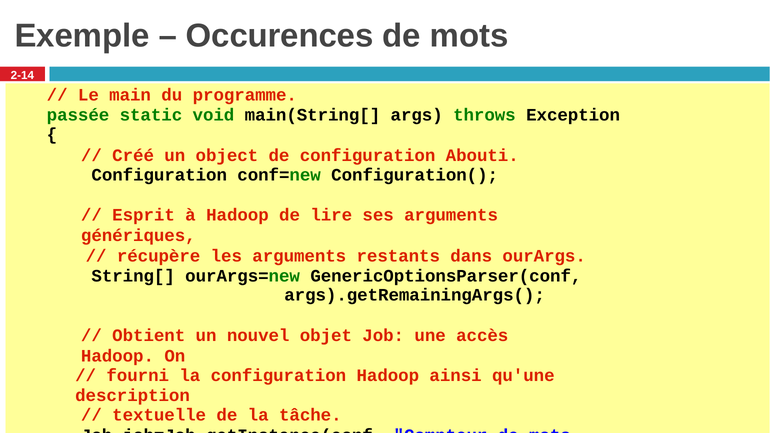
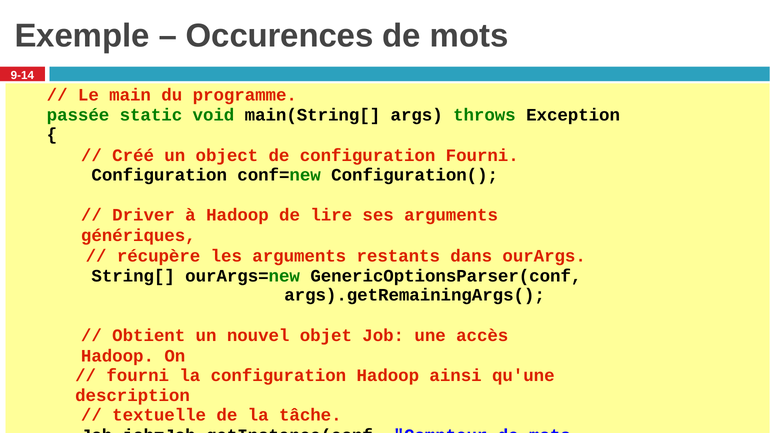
2-14: 2-14 -> 9-14 (22, 75)
configuration Abouti: Abouti -> Fourni (482, 155)
Esprit: Esprit -> Driver (144, 215)
